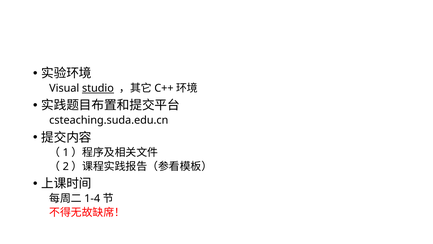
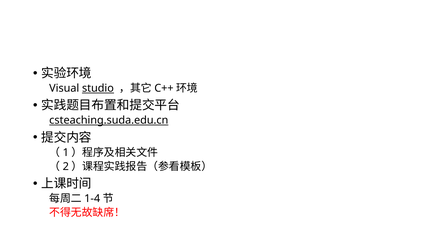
csteaching.suda.edu.cn underline: none -> present (109, 120)
